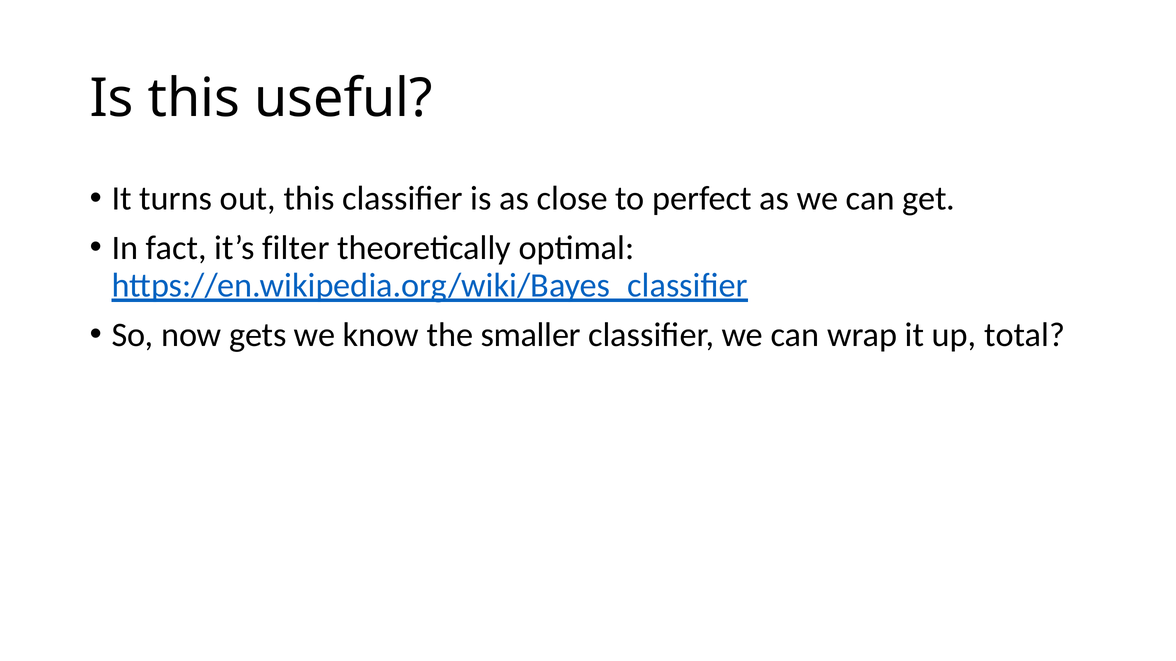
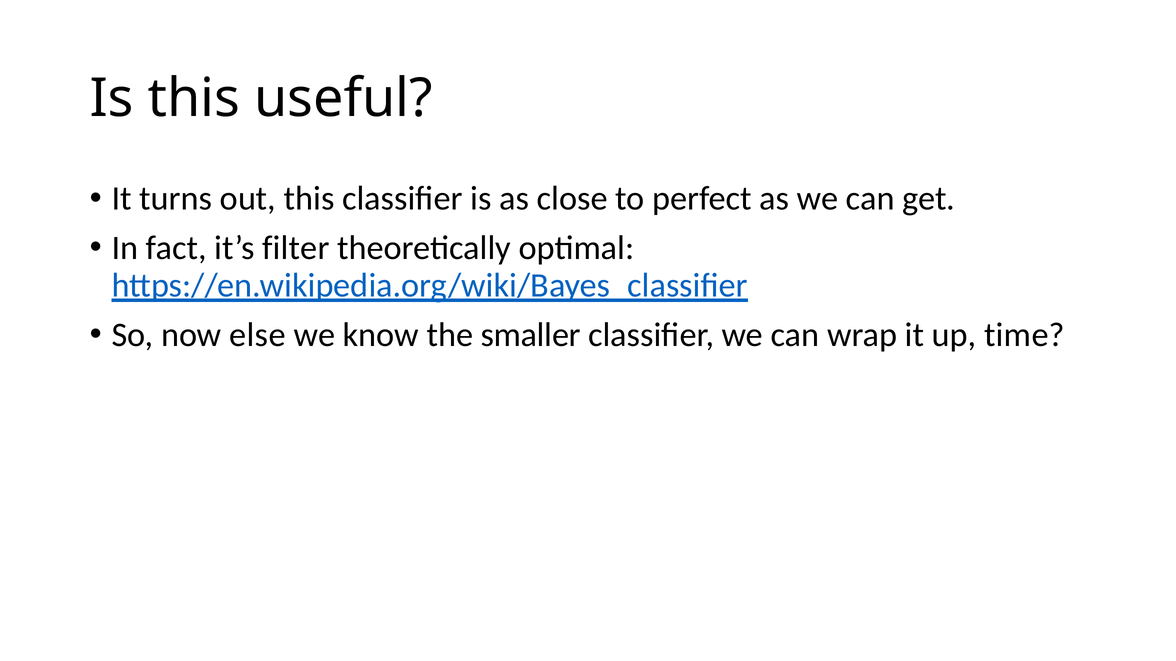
gets: gets -> else (258, 335)
total: total -> time (1024, 335)
